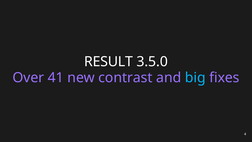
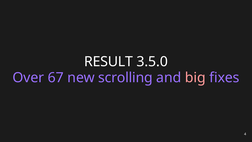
41: 41 -> 67 (56, 77)
contrast: contrast -> scrolling (125, 77)
big colour: light blue -> pink (195, 77)
